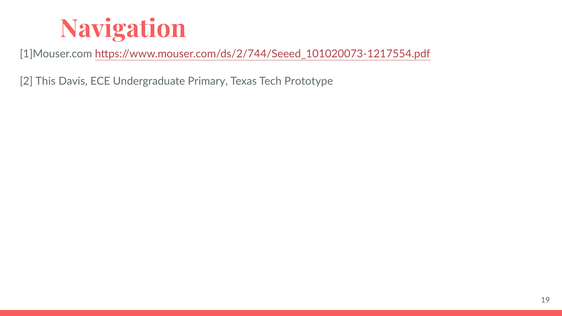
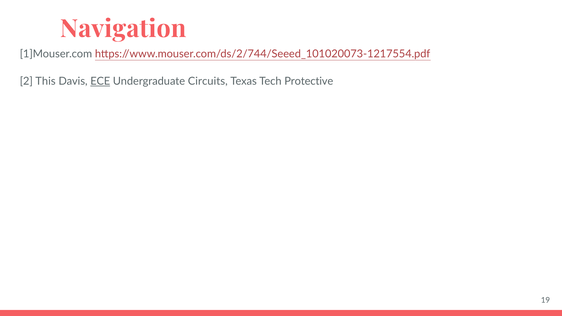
ECE underline: none -> present (100, 81)
Primary: Primary -> Circuits (208, 81)
Prototype: Prototype -> Protective (309, 81)
